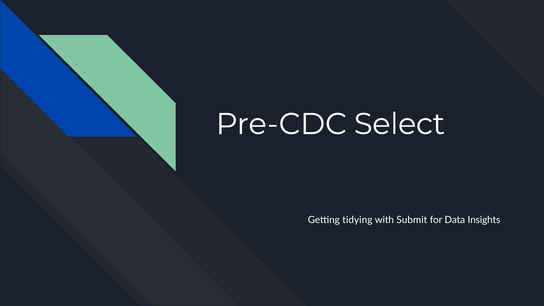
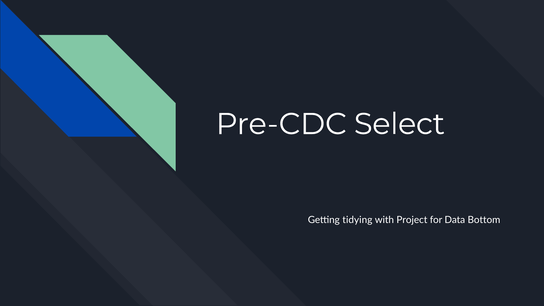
Submit: Submit -> Project (412, 220)
Insights: Insights -> Bottom (484, 220)
